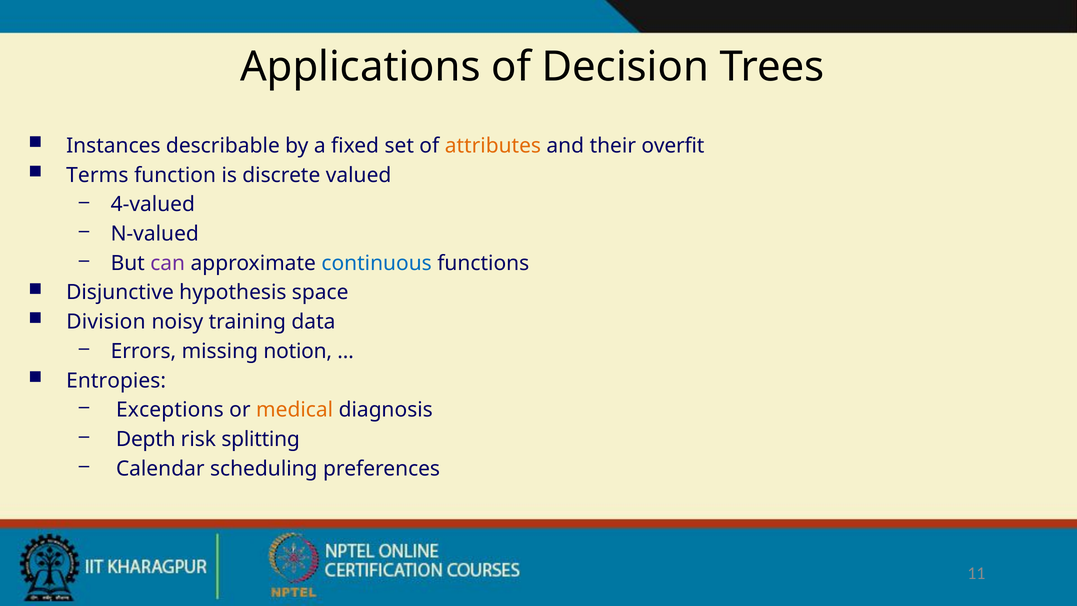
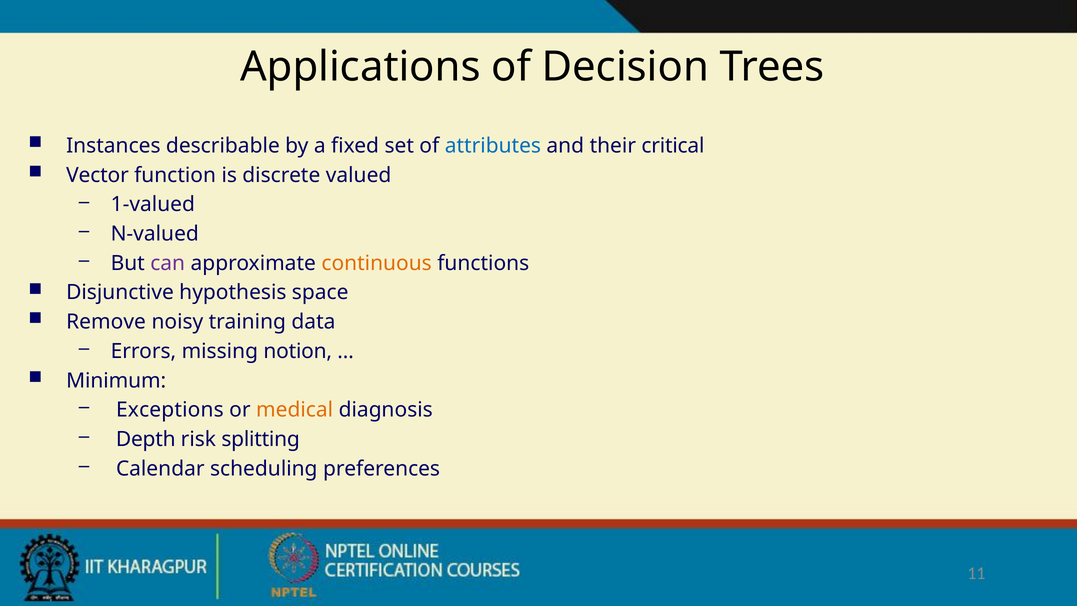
attributes colour: orange -> blue (493, 146)
overfit: overfit -> critical (673, 146)
Terms: Terms -> Vector (97, 175)
4-valued: 4-valued -> 1-valued (153, 204)
continuous colour: blue -> orange (377, 263)
Division: Division -> Remove (106, 322)
Entropies: Entropies -> Minimum (116, 381)
